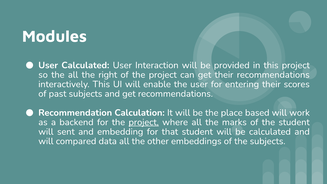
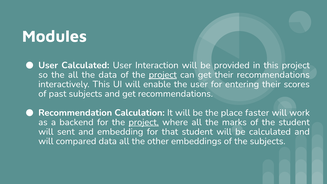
the right: right -> data (108, 75)
project underline: none -> present (163, 75)
based: based -> faster (257, 113)
